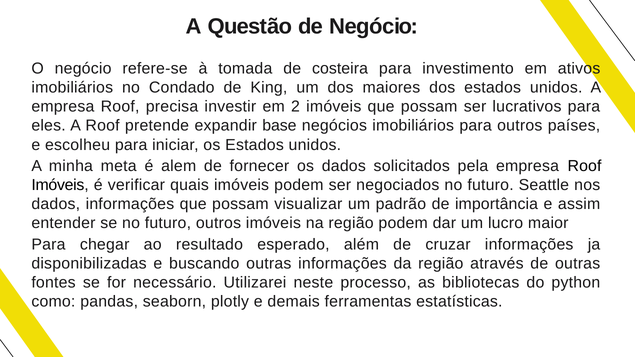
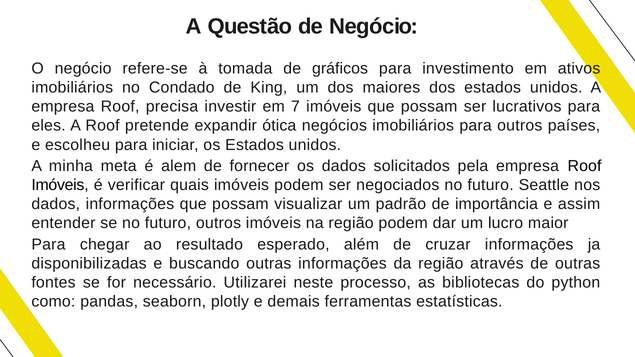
costeira: costeira -> gráficos (340, 69)
2: 2 -> 7 (296, 107)
base: base -> ótica (279, 126)
